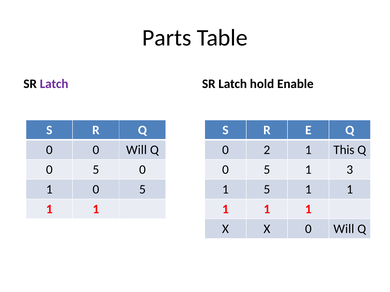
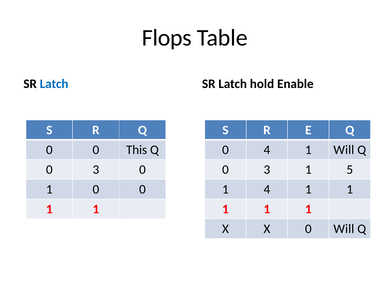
Parts: Parts -> Flops (167, 38)
Latch colour: purple -> blue (54, 84)
0 0 Will: Will -> This (137, 150)
0 2: 2 -> 4 (267, 150)
1 This: This -> Will (344, 150)
5: 5 -> 3 (96, 170)
5: 5 -> 3 (267, 170)
3: 3 -> 5 (350, 170)
1 0 5: 5 -> 0 (142, 190)
1 5: 5 -> 4 (267, 190)
